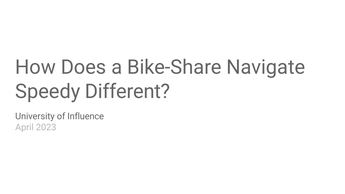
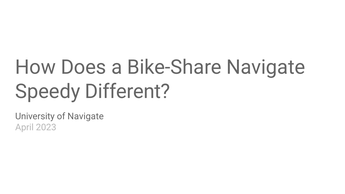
of Influence: Influence -> Navigate (86, 116)
